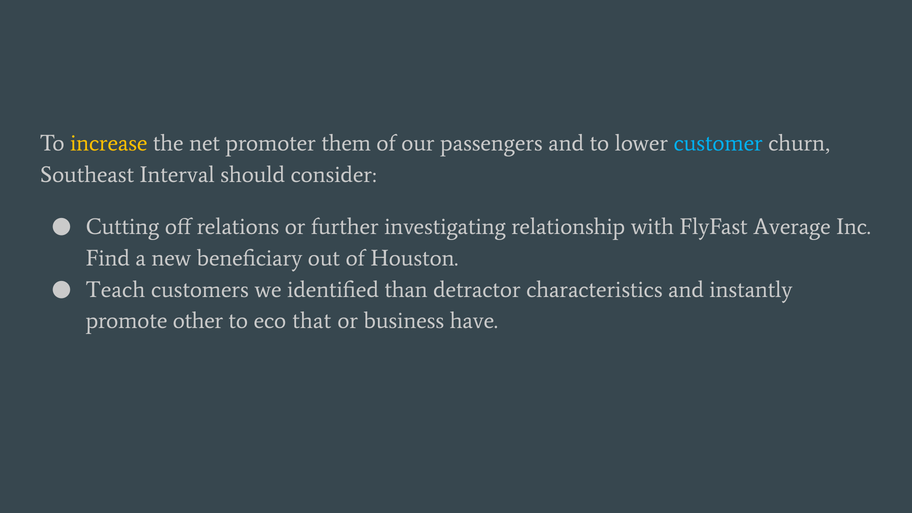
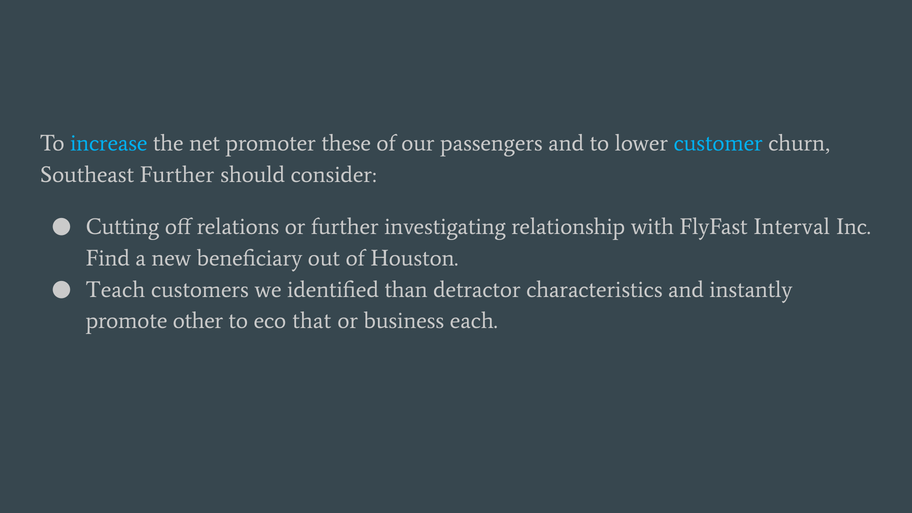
increase colour: yellow -> light blue (109, 143)
them: them -> these (346, 143)
Southeast Interval: Interval -> Further (177, 175)
Average: Average -> Interval (792, 227)
have: have -> each (474, 321)
